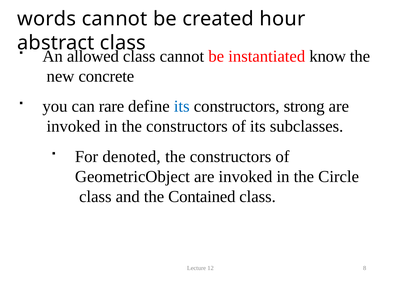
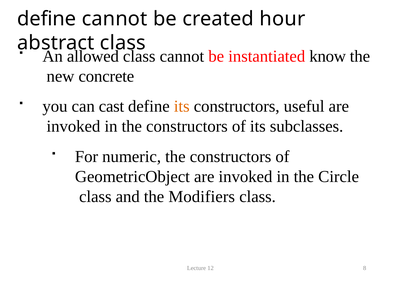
words: words -> define (47, 19)
rare: rare -> cast (111, 106)
its colour: blue -> orange (182, 106)
strong: strong -> useful (304, 106)
denoted: denoted -> numeric (132, 156)
Contained: Contained -> Modifiers (202, 196)
